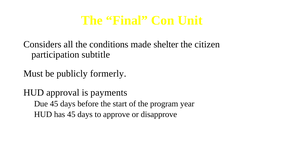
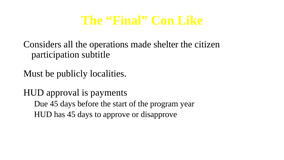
Unit: Unit -> Like (190, 20)
conditions: conditions -> operations (109, 44)
formerly: formerly -> localities (108, 74)
